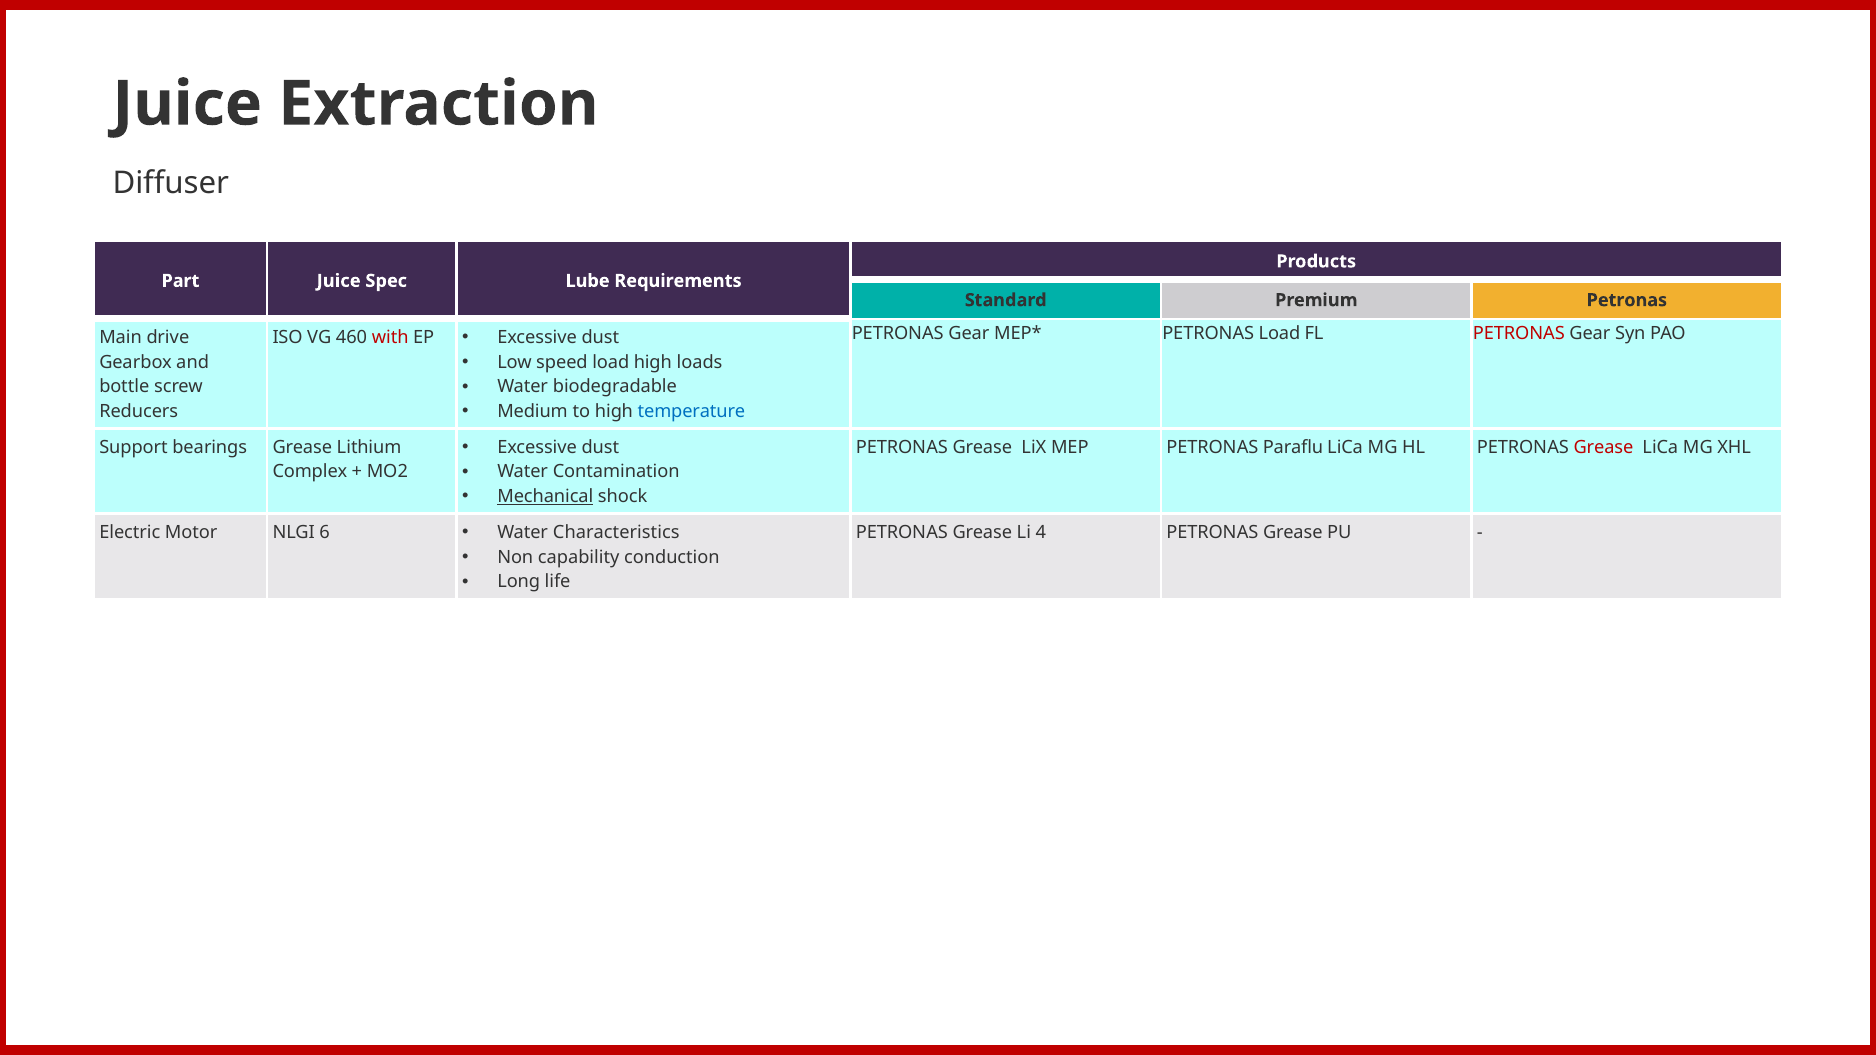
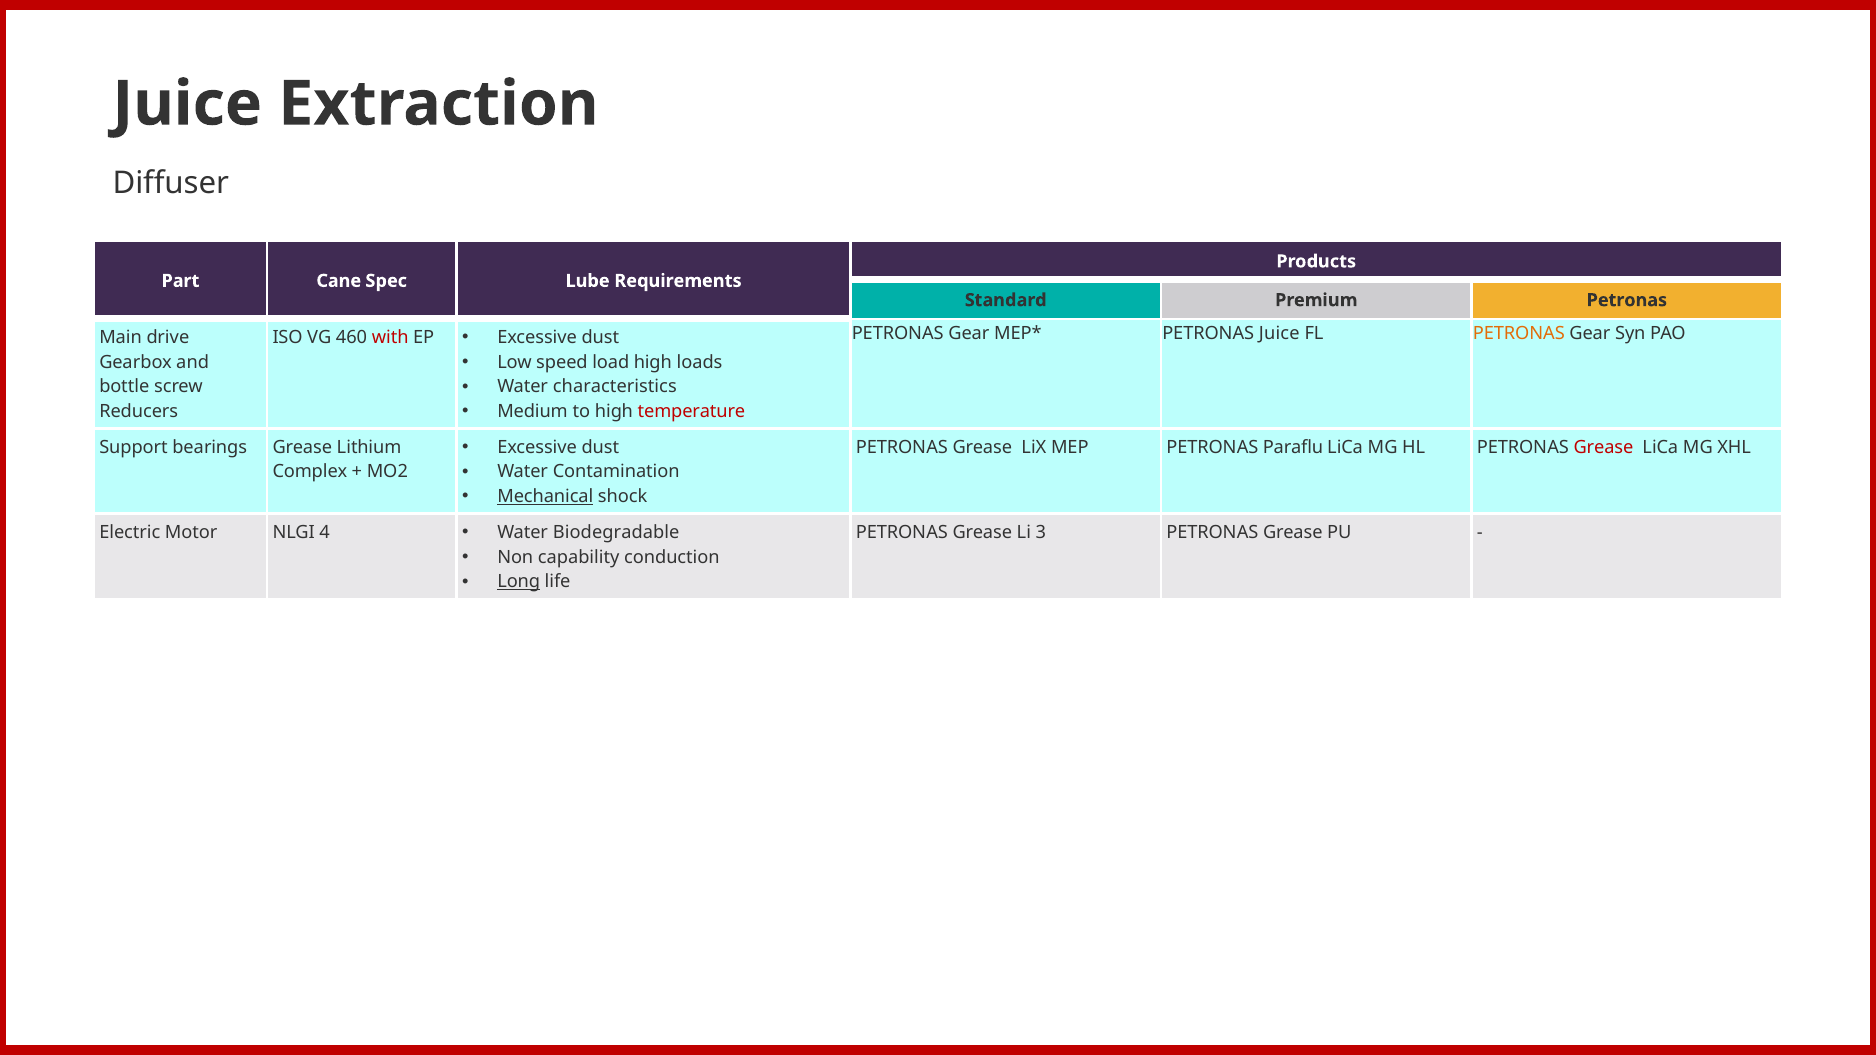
Part Juice: Juice -> Cane (339, 281)
PETRONAS Load: Load -> Juice (1279, 333)
PETRONAS colour: red -> orange (1519, 333)
biodegradable: biodegradable -> characteristics (615, 387)
temperature colour: blue -> red (691, 412)
6: 6 -> 4 (325, 533)
Characteristics: Characteristics -> Biodegradable (616, 533)
4: 4 -> 3 (1041, 533)
Long underline: none -> present (519, 582)
